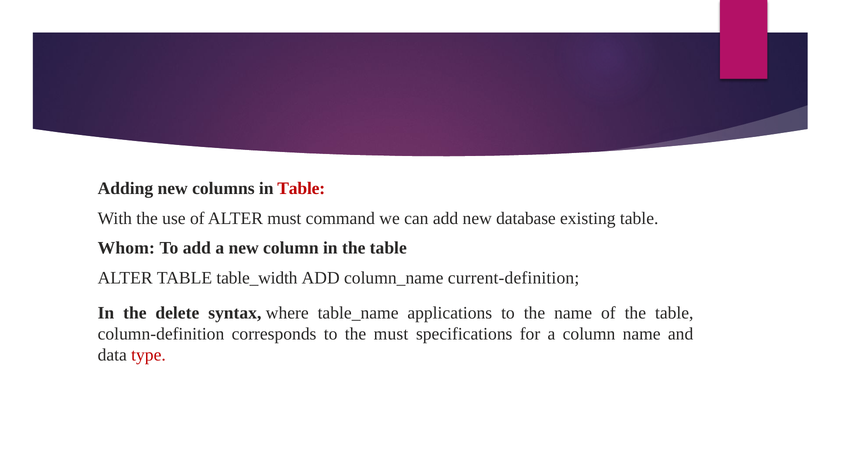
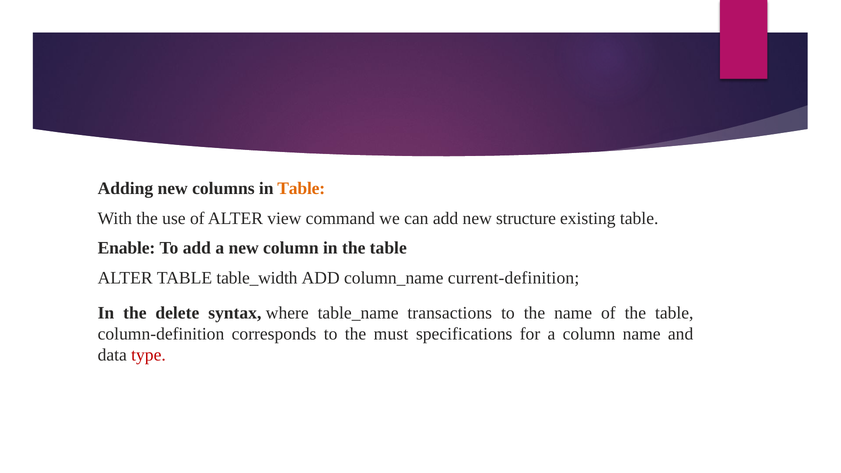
Table colour: red -> orange (301, 189)
ALTER must: must -> view (284, 218)
database: database -> structure (526, 218)
Whom: Whom -> Enable (126, 248)
applications: applications -> transactions (450, 313)
